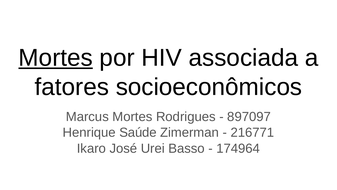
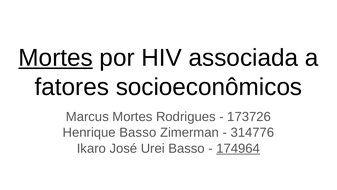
897097: 897097 -> 173726 (249, 117)
Henrique Saúde: Saúde -> Basso (138, 132)
216771: 216771 -> 314776 (252, 132)
174964 underline: none -> present (238, 148)
